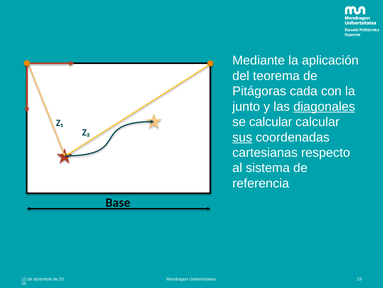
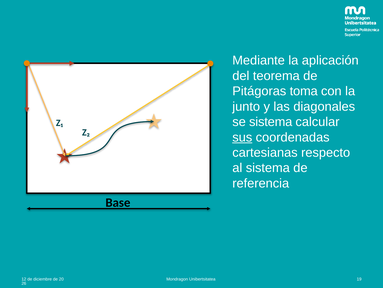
cada: cada -> toma (304, 91)
diagonales underline: present -> none (324, 106)
se calcular: calcular -> sistema (271, 122)
